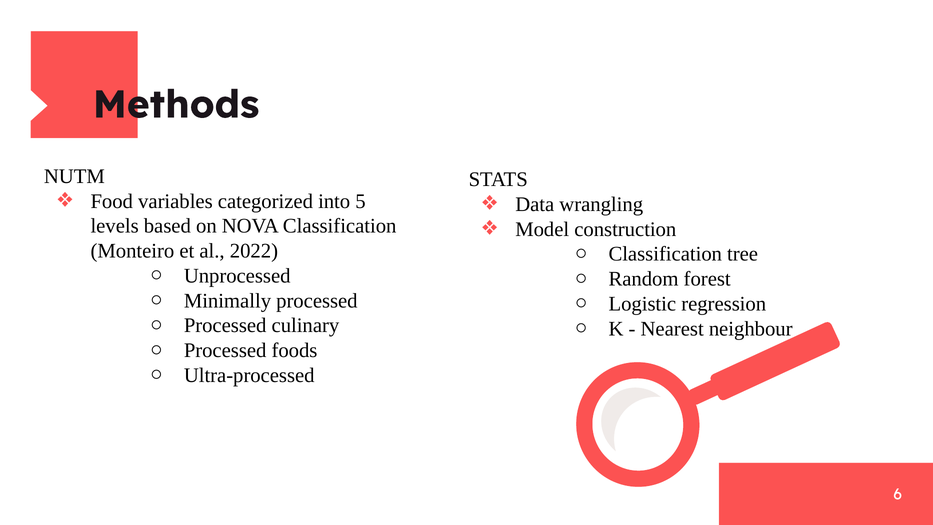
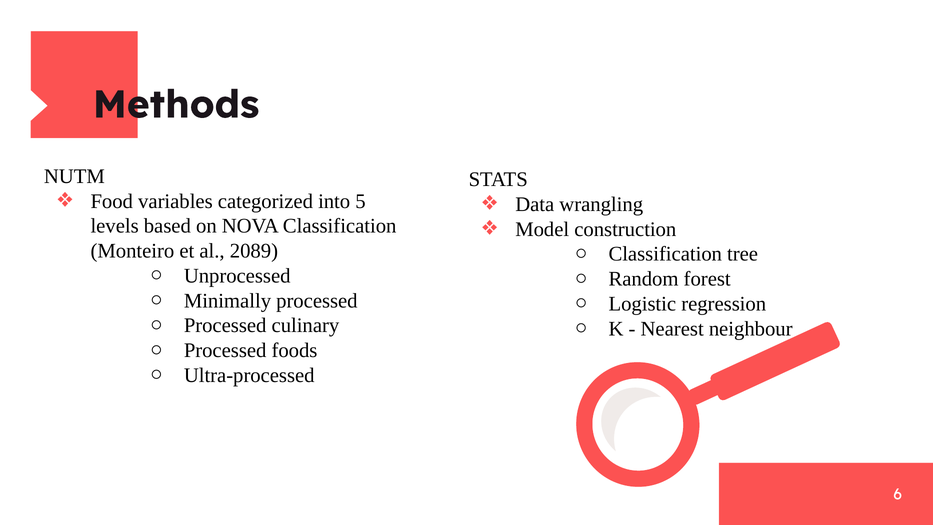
2022: 2022 -> 2089 (254, 251)
